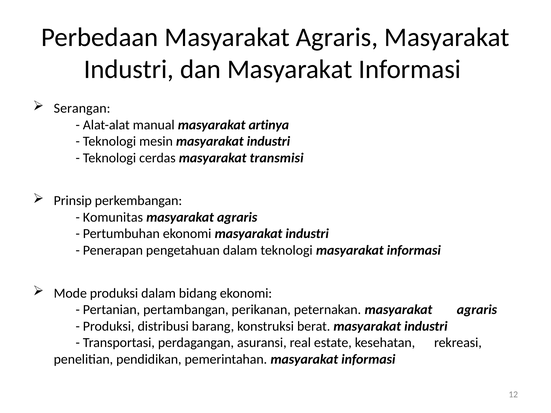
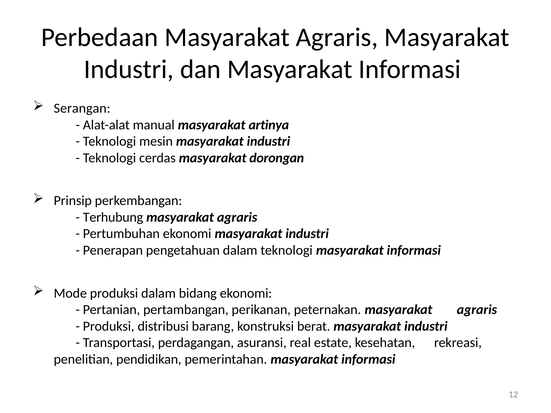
transmisi: transmisi -> dorongan (277, 158)
Komunitas: Komunitas -> Terhubung (113, 217)
